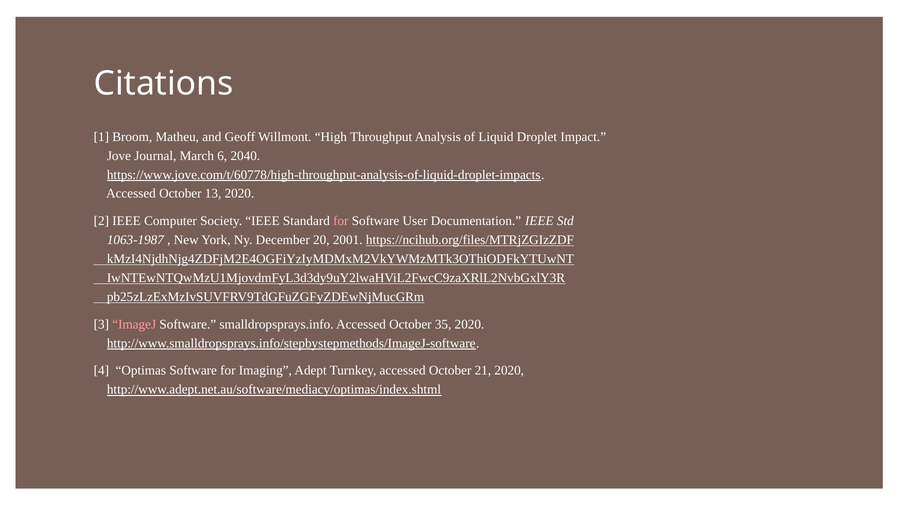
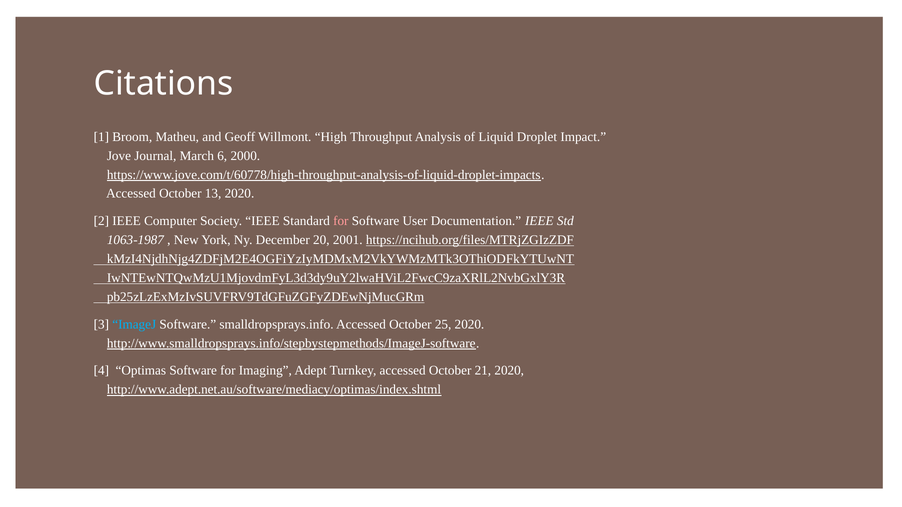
2040: 2040 -> 2000 (245, 156)
ImageJ colour: pink -> light blue (134, 325)
35: 35 -> 25 (443, 325)
